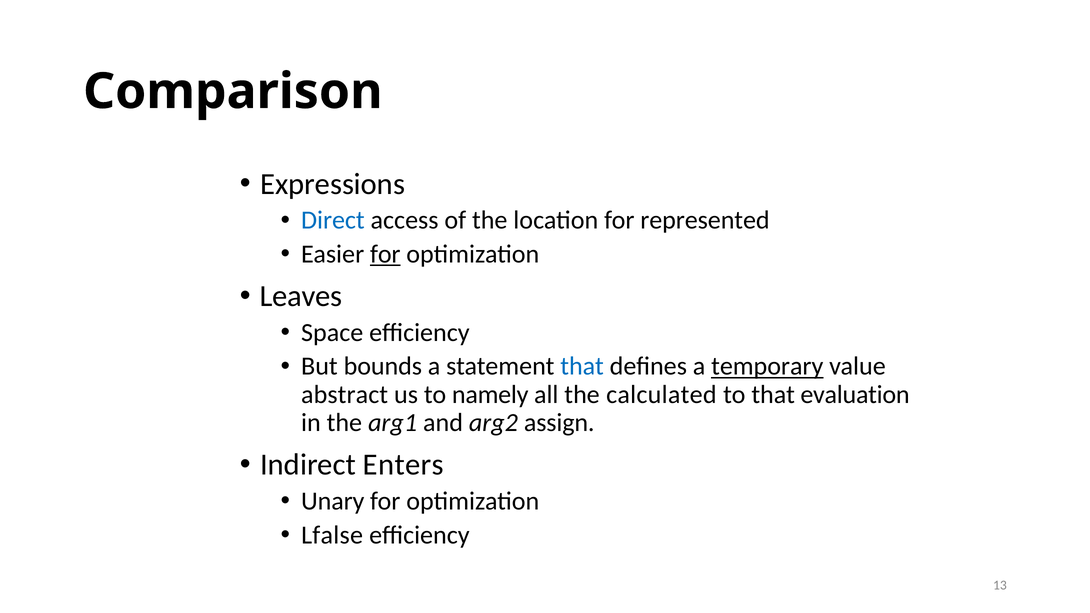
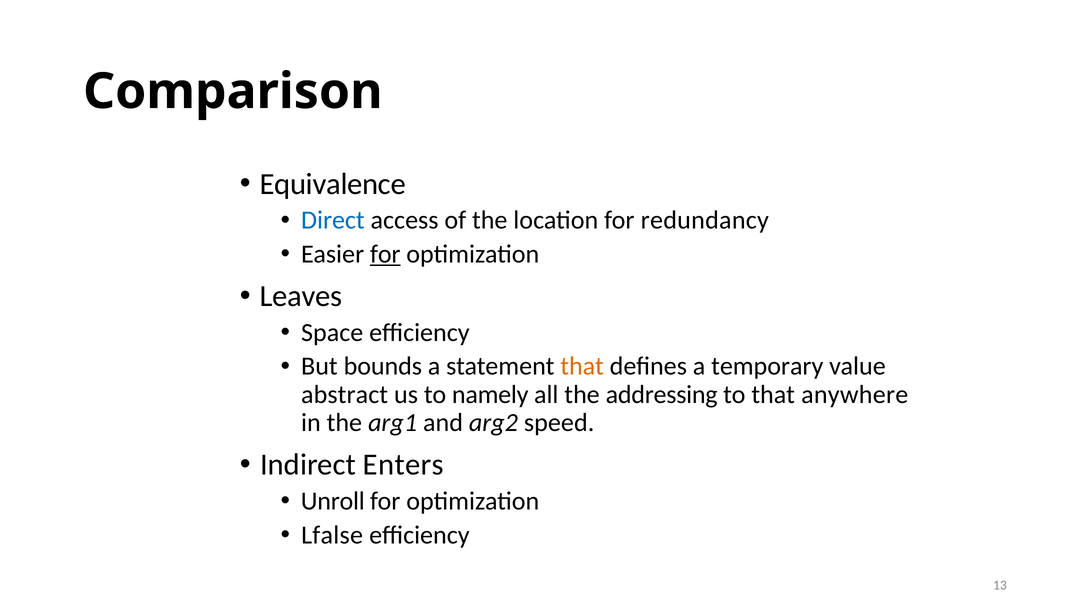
Expressions: Expressions -> Equivalence (333, 184)
represented: represented -> redundancy (705, 220)
that colour: blue -> orange (582, 366)
temporary underline: present -> none (767, 366)
calculated: calculated -> addressing (662, 395)
evaluation: evaluation -> anywhere (855, 395)
assign: assign -> speed (559, 423)
Unary: Unary -> Unroll (333, 501)
